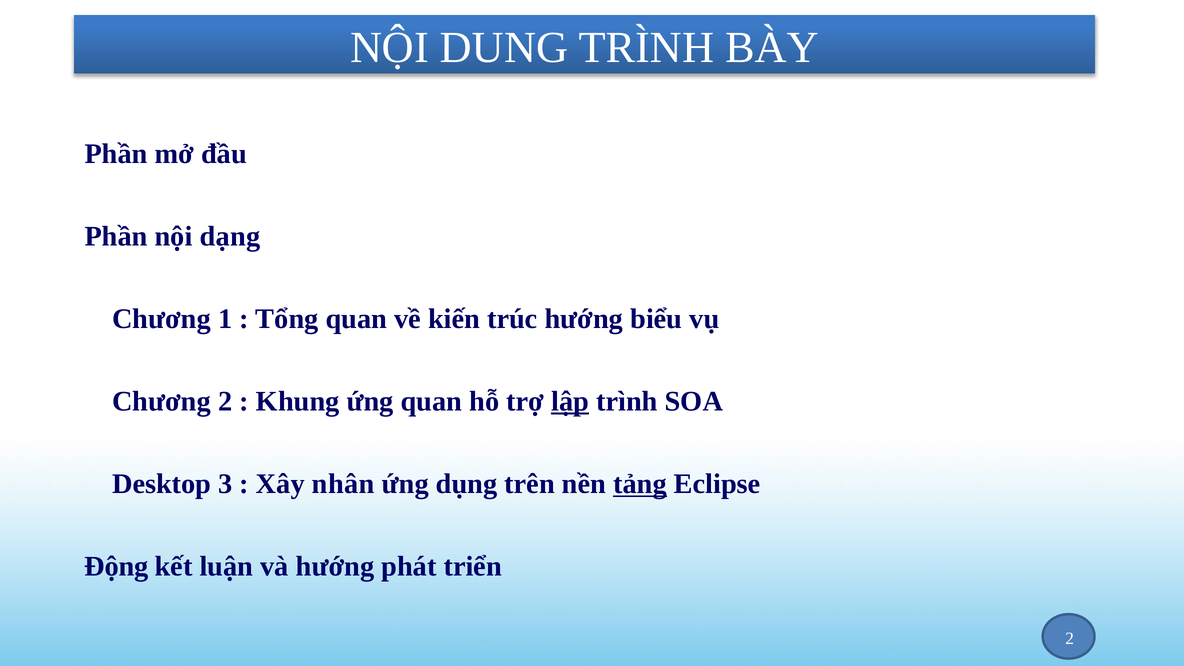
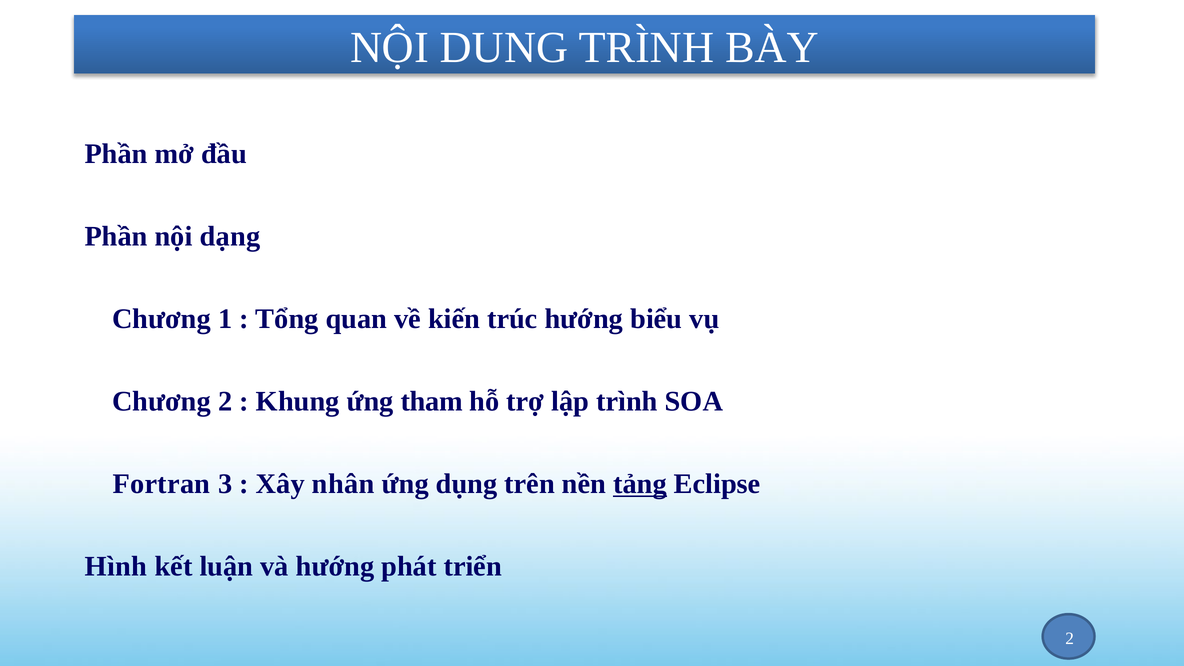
ứng quan: quan -> tham (432, 401)
lập underline: present -> none (570, 401)
Desktop: Desktop -> Fortran (161, 484)
Động: Động -> Hình (116, 567)
